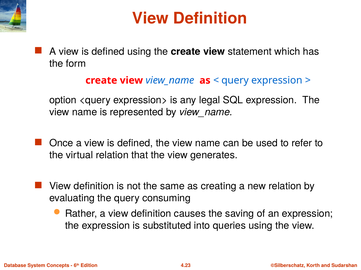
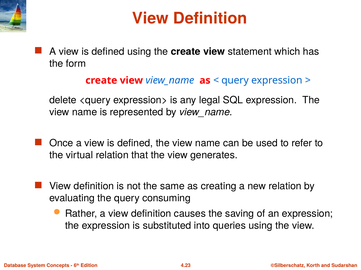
option: option -> delete (63, 100)
